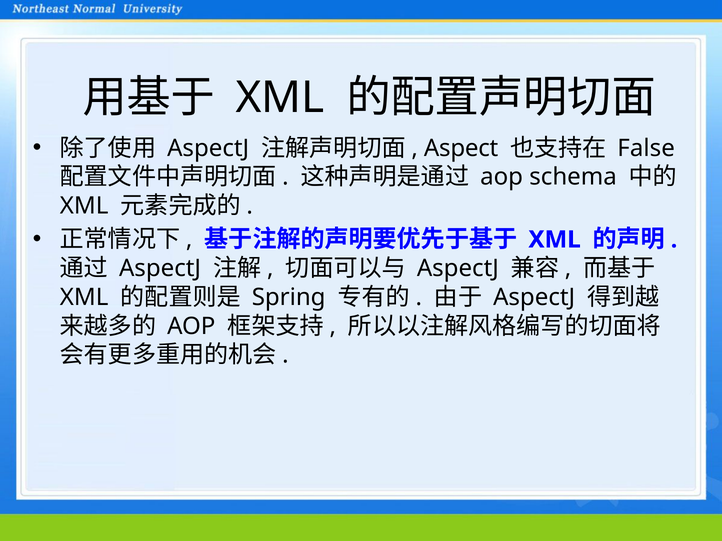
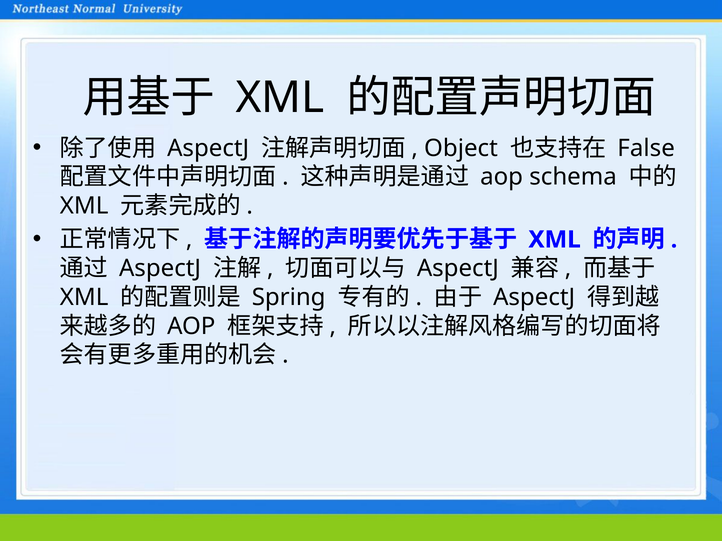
Aspect: Aspect -> Object (461, 148)
